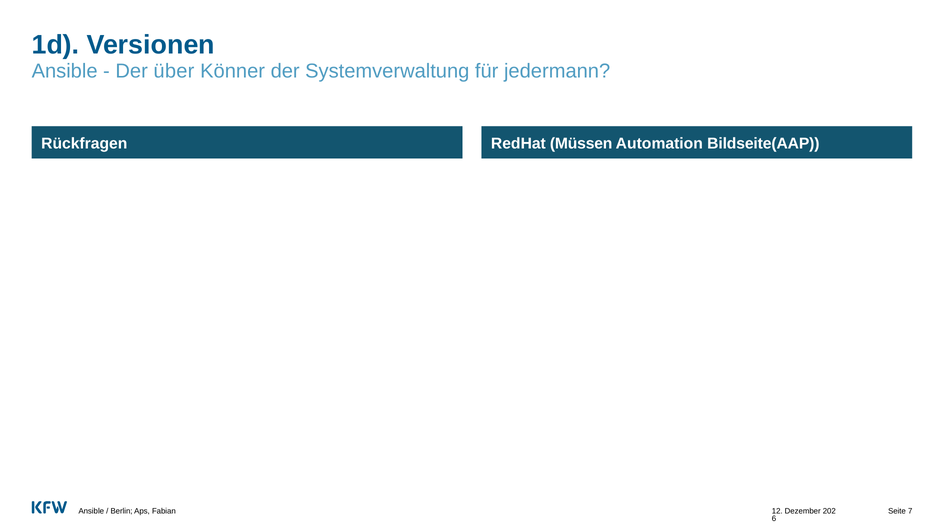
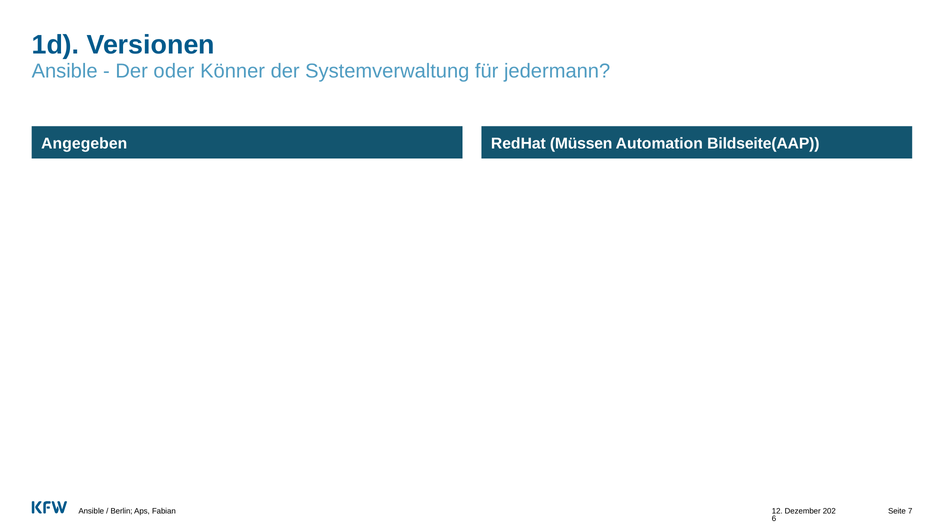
über: über -> oder (174, 71)
Rückfragen: Rückfragen -> Angegeben (84, 143)
